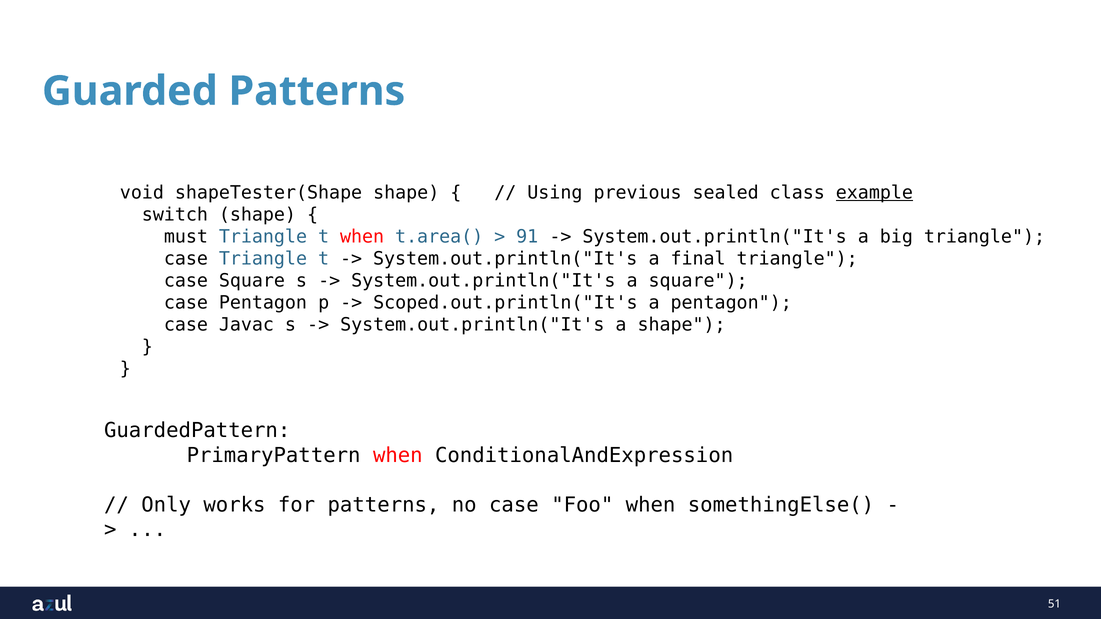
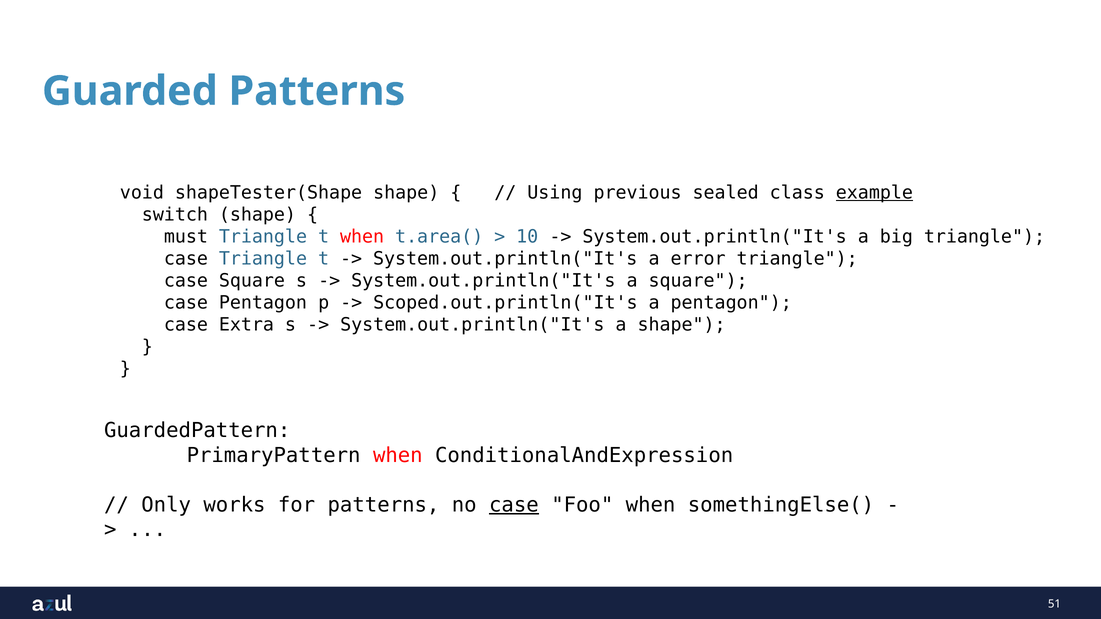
91: 91 -> 10 (527, 237)
final: final -> error (698, 259)
Javac: Javac -> Extra (246, 325)
case underline: none -> present (514, 505)
